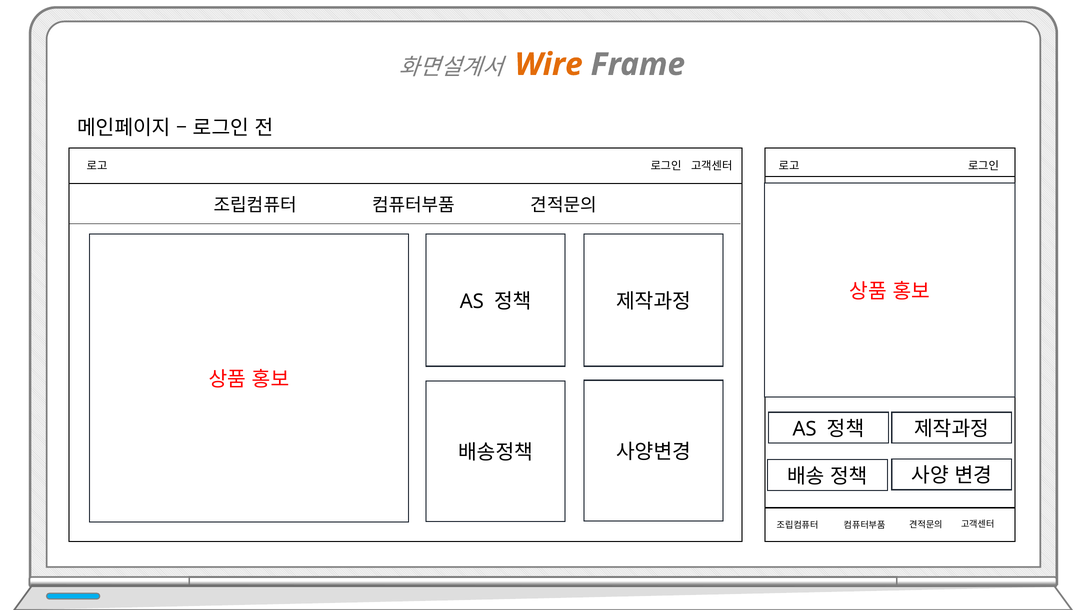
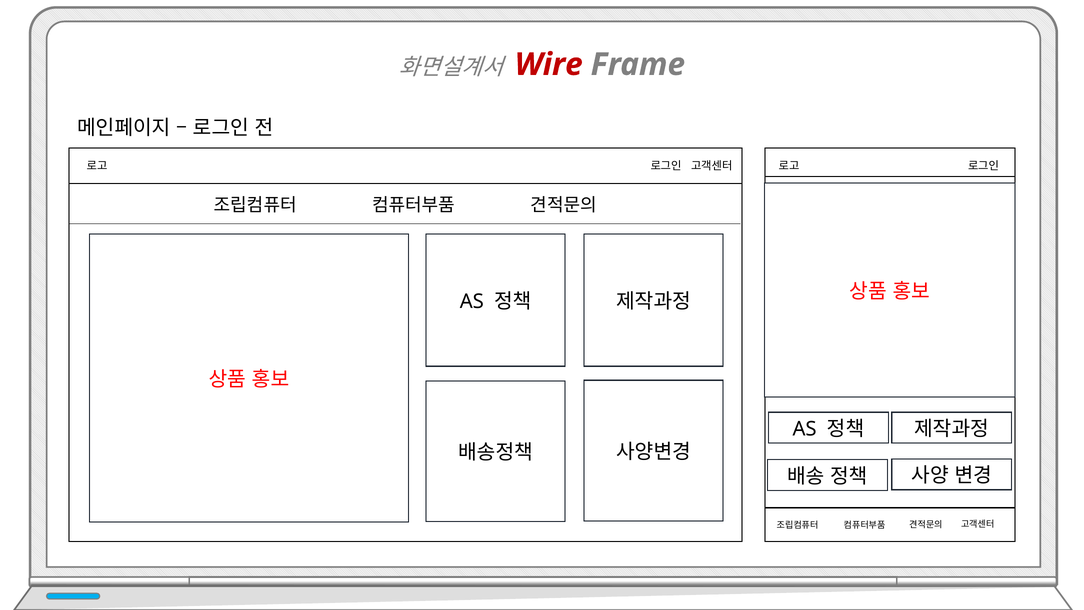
Wire colour: orange -> red (549, 64)
